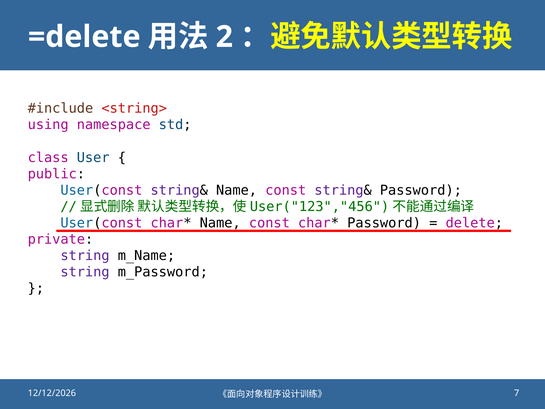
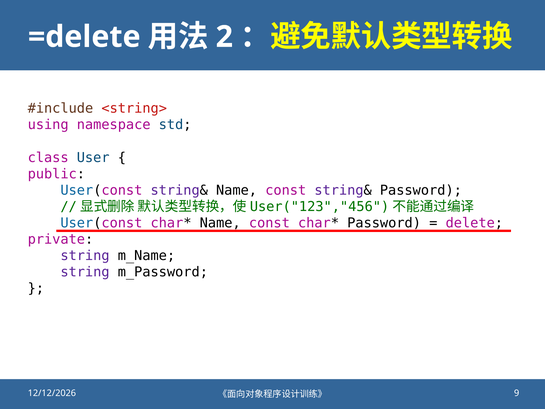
7: 7 -> 9 (517, 393)
